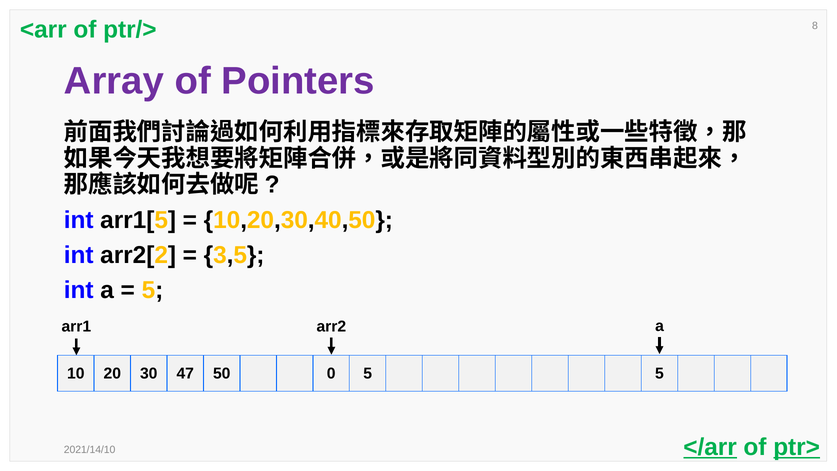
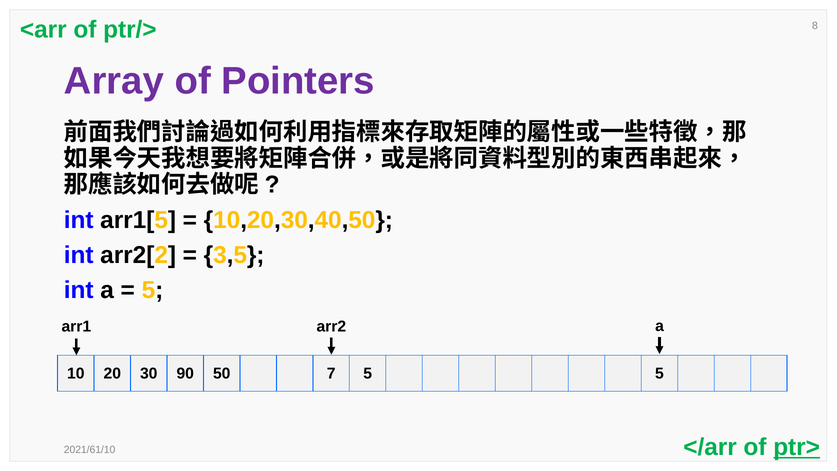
47: 47 -> 90 (185, 373)
0: 0 -> 7 (331, 373)
</arr underline: present -> none (710, 447)
2021/14/10: 2021/14/10 -> 2021/61/10 (90, 450)
